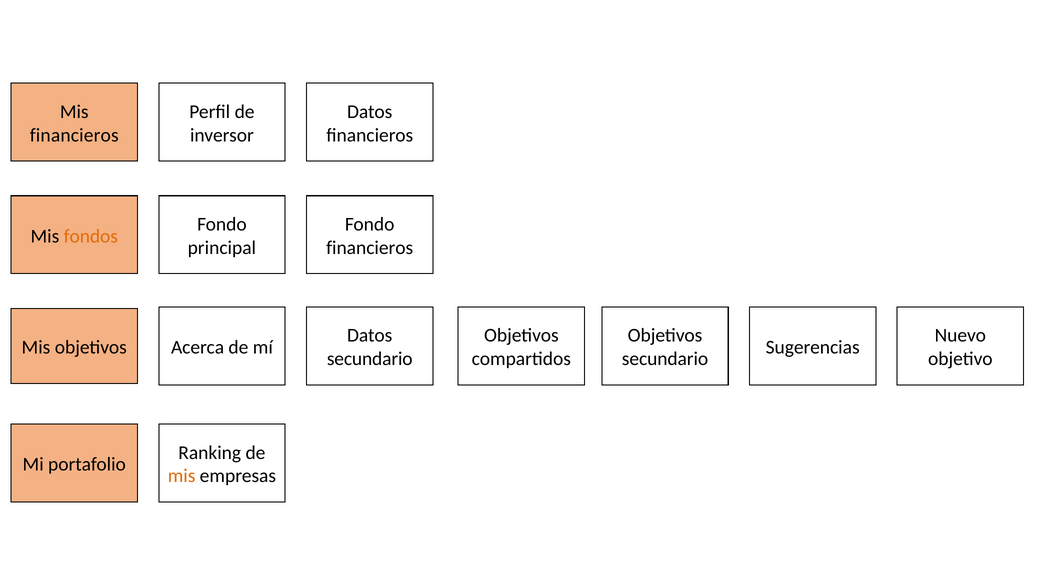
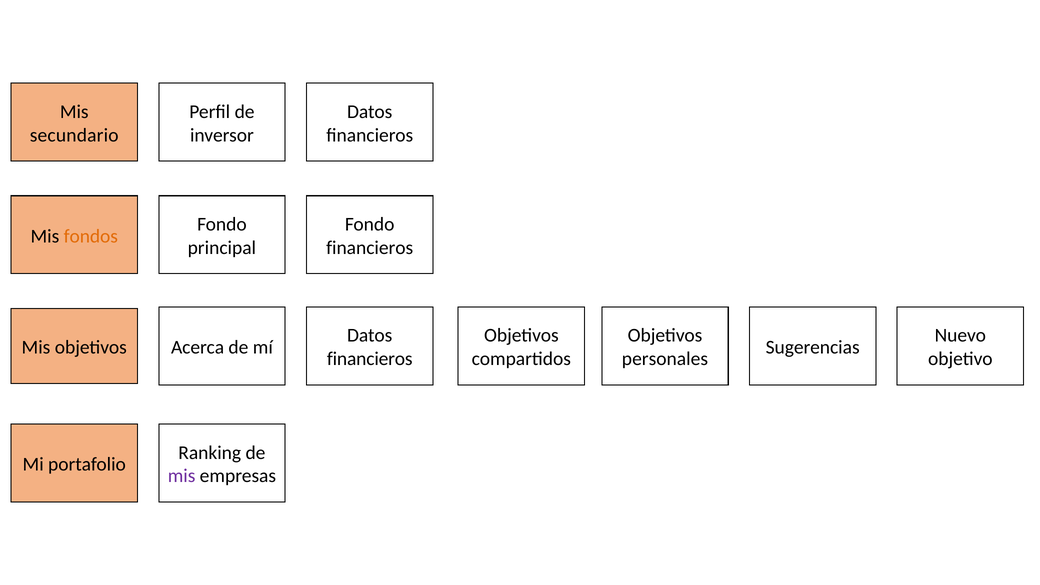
financieros: financieros -> secundario (74, 135)
secundario: secundario -> financieros (370, 359)
secundario: secundario -> personales (665, 359)
mis colour: orange -> purple (182, 476)
